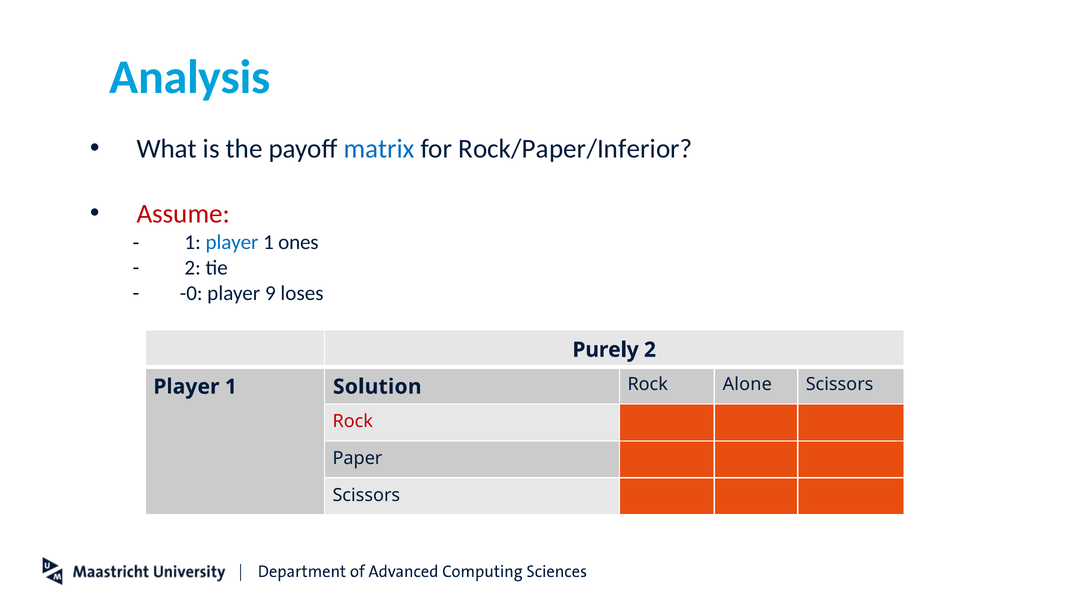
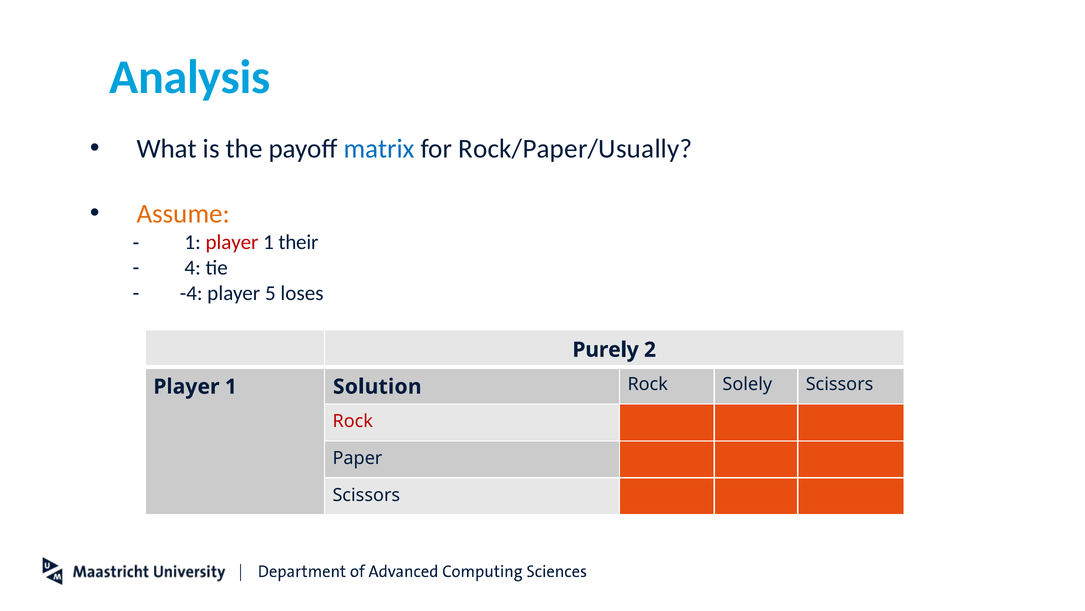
Rock/Paper/Inferior: Rock/Paper/Inferior -> Rock/Paper/Usually (575, 148)
Assume colour: red -> orange (183, 214)
player colour: blue -> red (232, 242)
ones: ones -> their (298, 242)
2: 2 -> 4 (193, 267)
-0: -0 -> -4 (191, 293)
9: 9 -> 5 (270, 293)
Alone: Alone -> Solely (747, 384)
